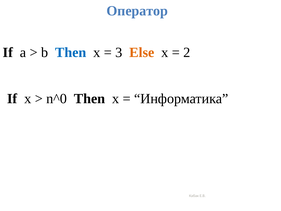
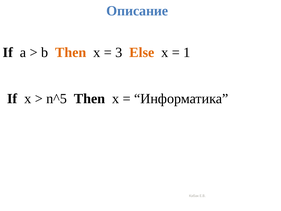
Оператор: Оператор -> Описание (137, 11)
Then colour: blue -> orange (71, 52)
2: 2 -> 1 (187, 52)
n^0: n^0 -> n^5 (57, 99)
